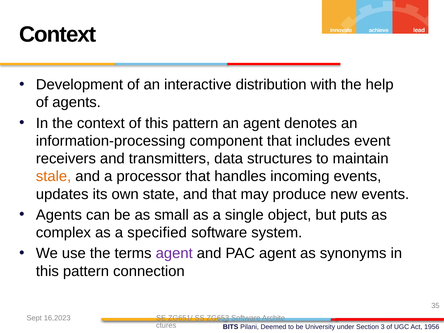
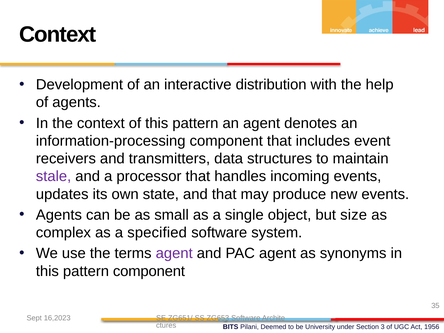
stale colour: orange -> purple (54, 176)
puts: puts -> size (354, 215)
pattern connection: connection -> component (149, 271)
